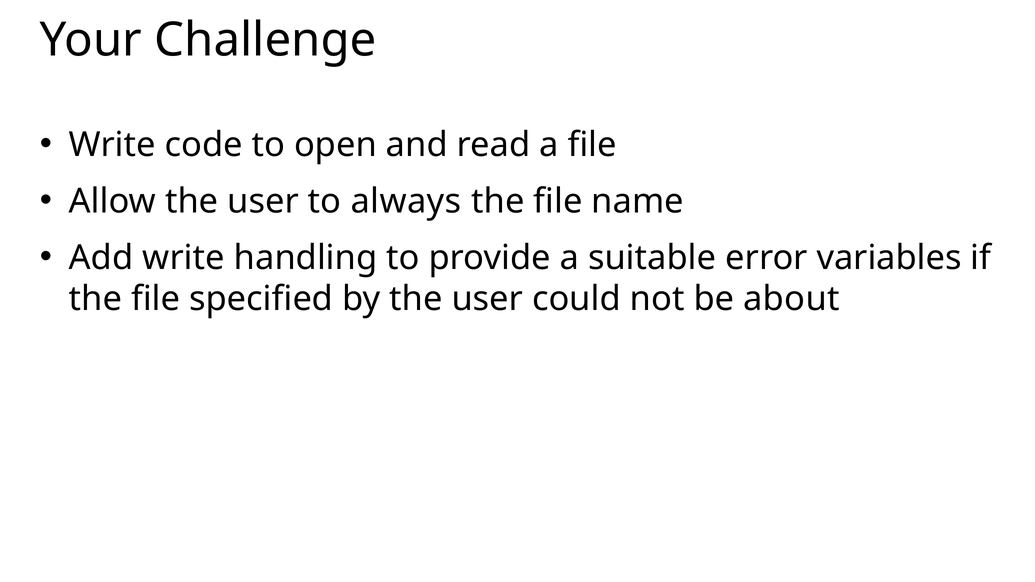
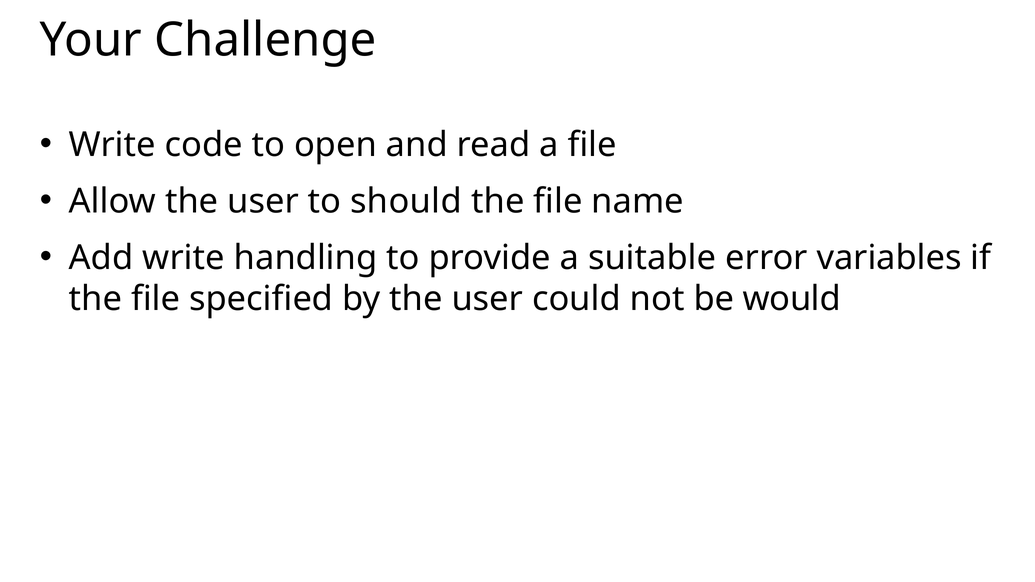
always: always -> should (406, 201)
about: about -> would (792, 299)
